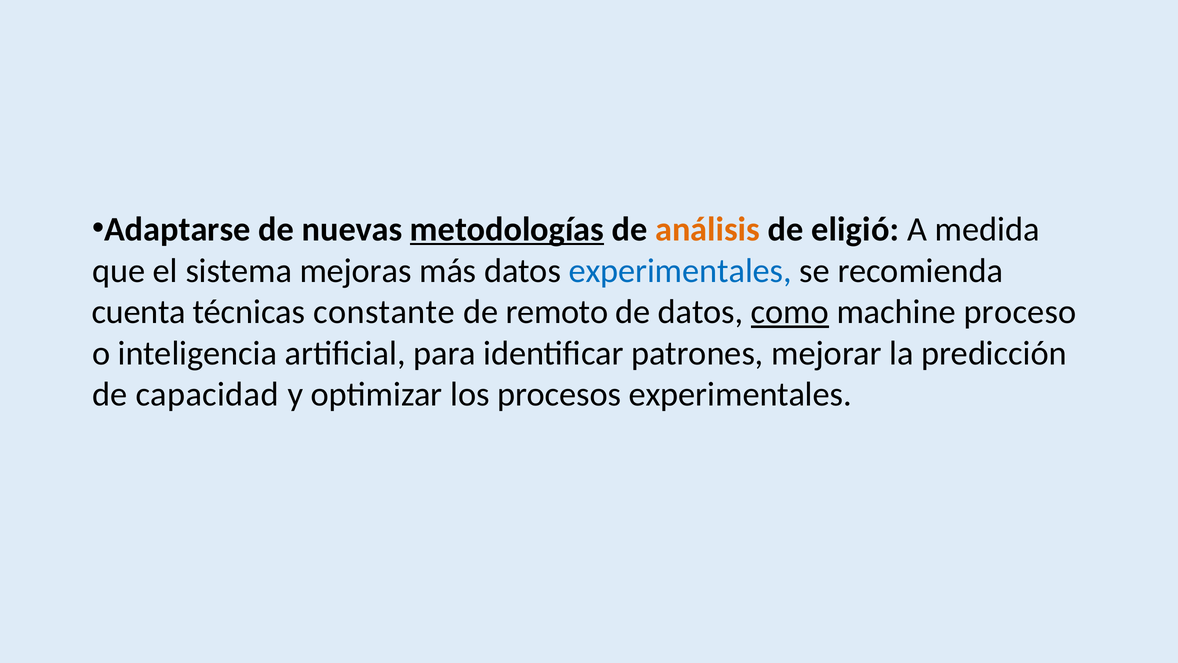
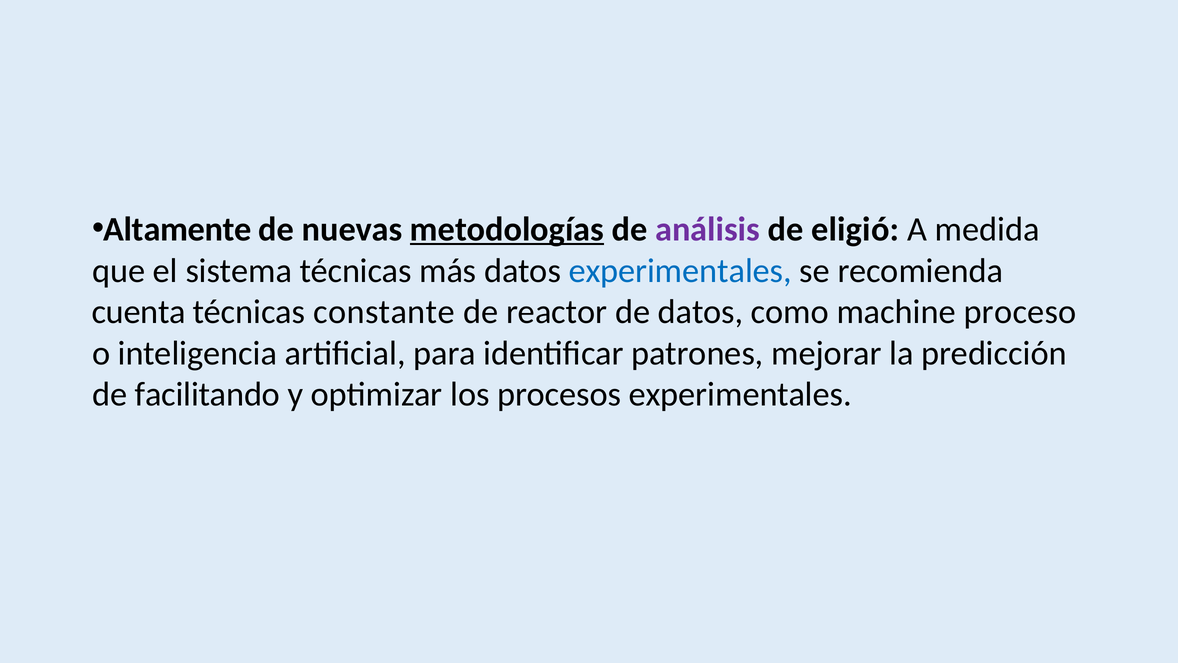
Adaptarse: Adaptarse -> Altamente (178, 229)
análisis colour: orange -> purple (708, 229)
sistema mejoras: mejoras -> técnicas (356, 271)
remoto: remoto -> reactor (557, 312)
como underline: present -> none (790, 312)
capacidad: capacidad -> facilitando (207, 394)
